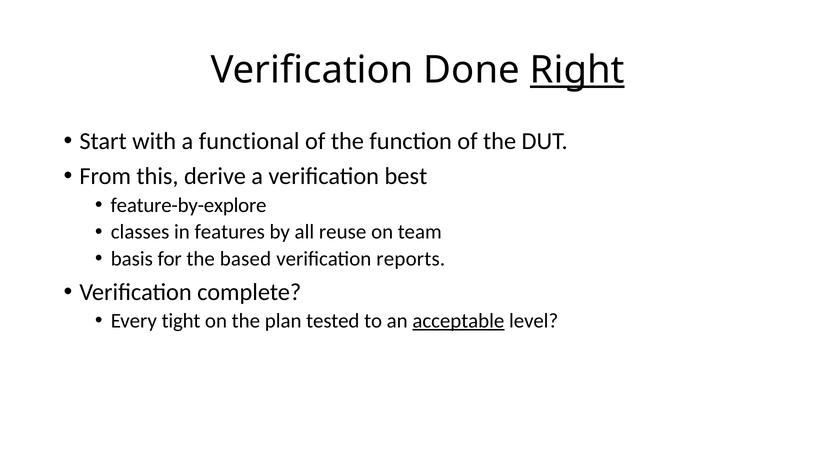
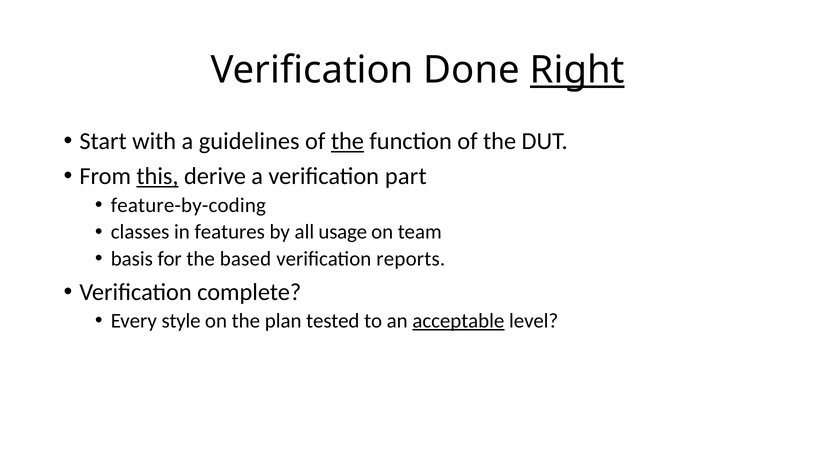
functional: functional -> guidelines (249, 141)
the underline: none -> present (347, 141)
this underline: none -> present (158, 176)
best: best -> part (406, 176)
feature-by-explore: feature-by-explore -> feature-by-coding (188, 205)
reuse: reuse -> usage (343, 232)
tight: tight -> style (181, 321)
